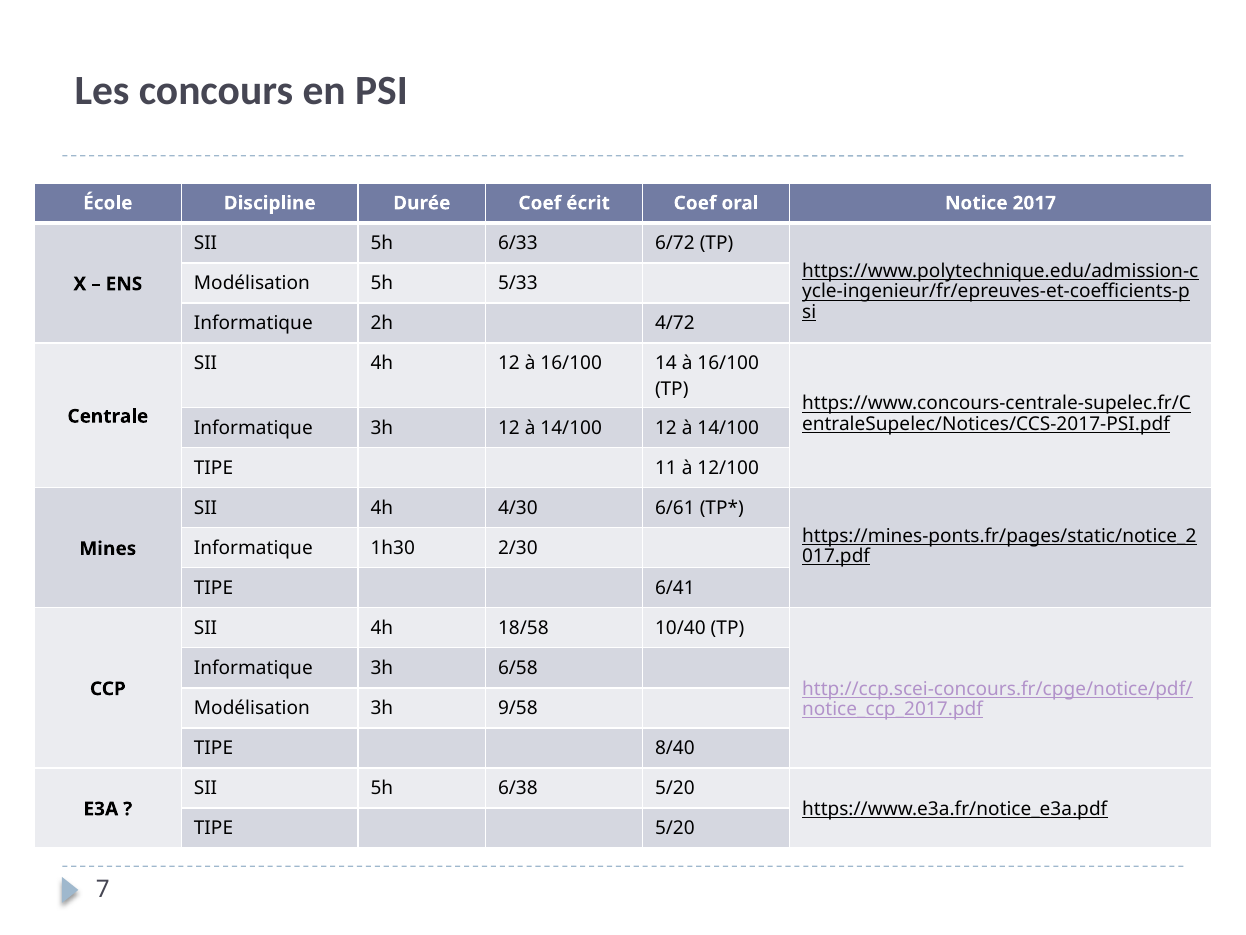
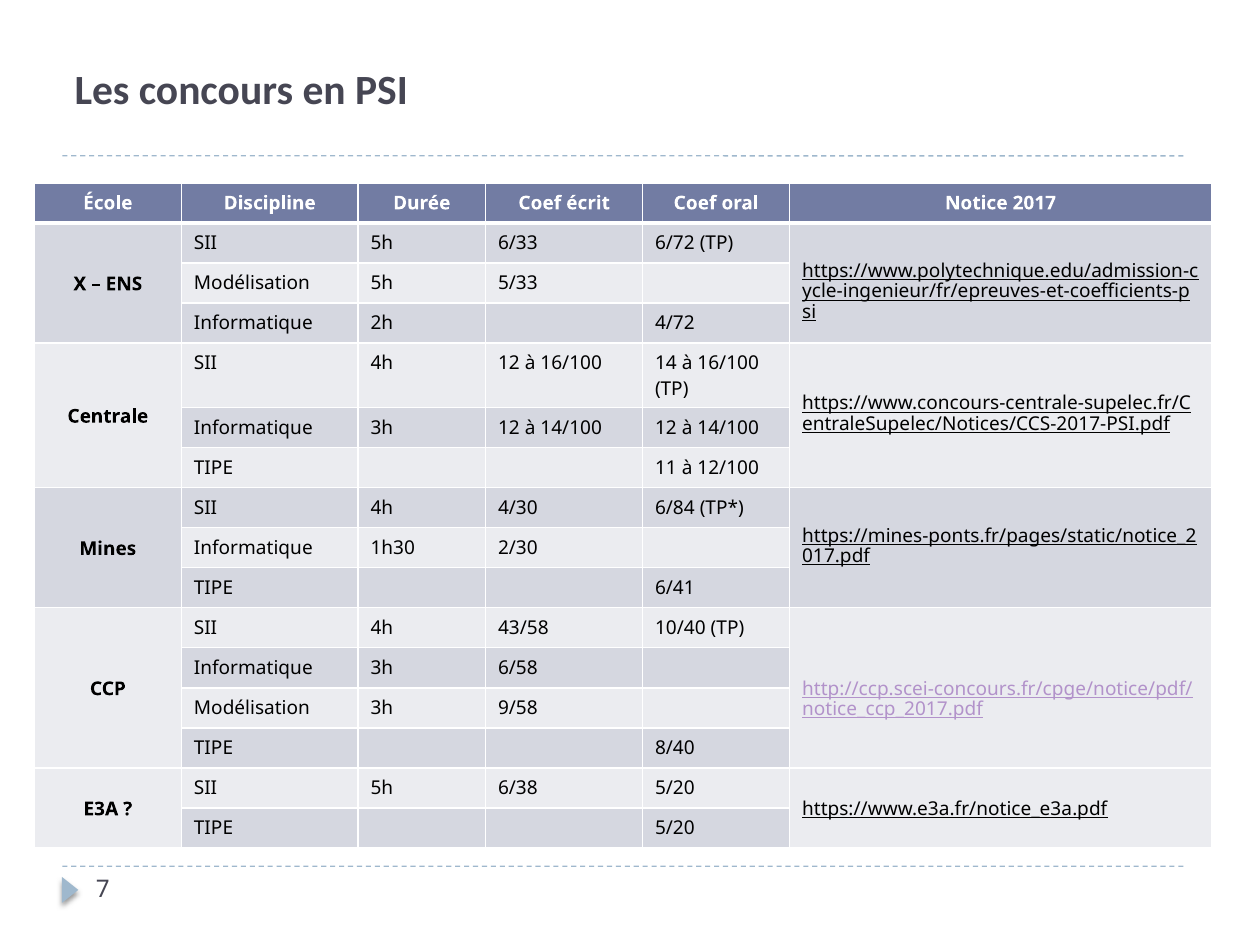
6/61: 6/61 -> 6/84 (675, 508)
18/58: 18/58 -> 43/58 (523, 628)
